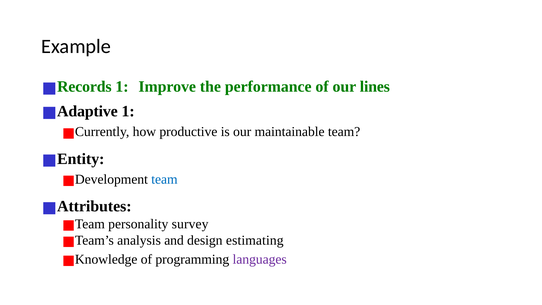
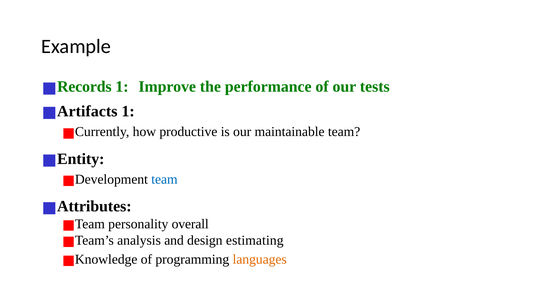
lines: lines -> tests (375, 87)
Adaptive: Adaptive -> Artifacts (87, 111)
survey: survey -> overall (190, 224)
languages colour: purple -> orange (260, 259)
